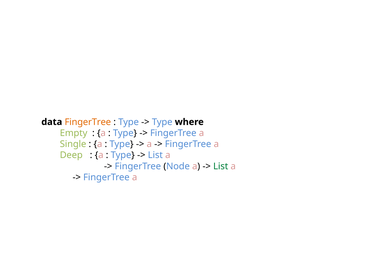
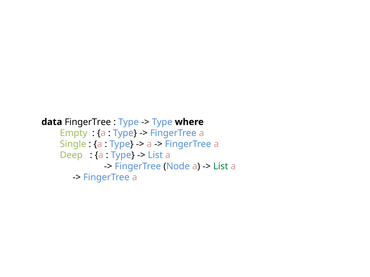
FingerTree colour: orange -> black (88, 122)
